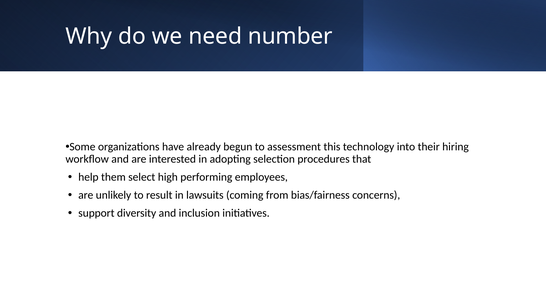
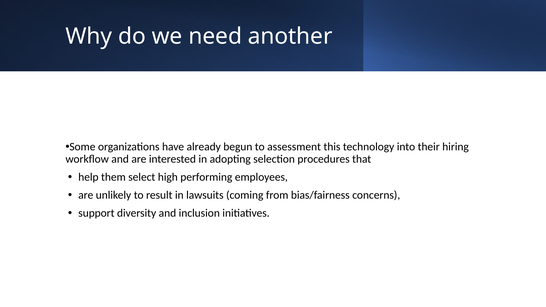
number: number -> another (290, 36)
